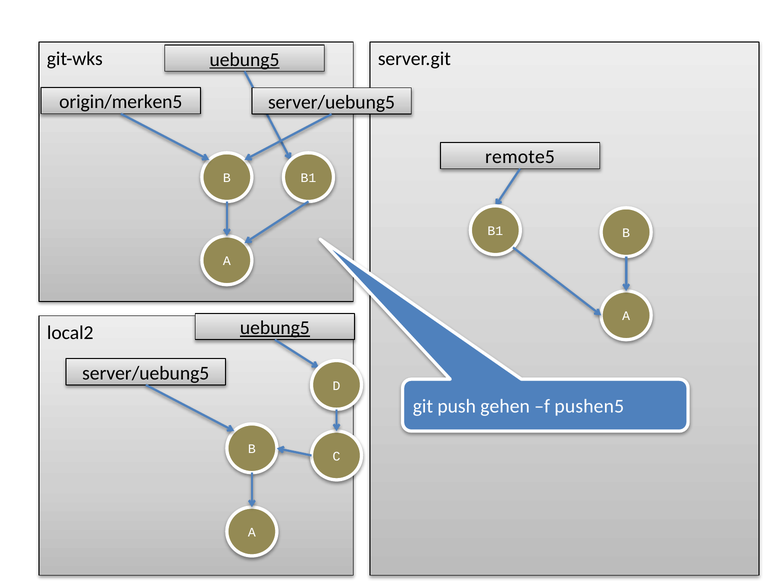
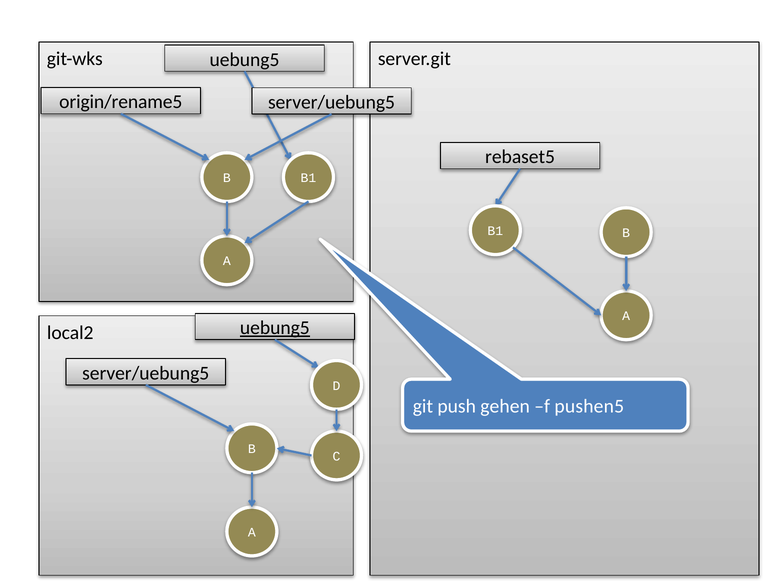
uebung5 underline: present -> none (244, 60)
origin/merken5: origin/merken5 -> origin/rename5 (121, 102)
remote5: remote5 -> rebaset5 (520, 157)
